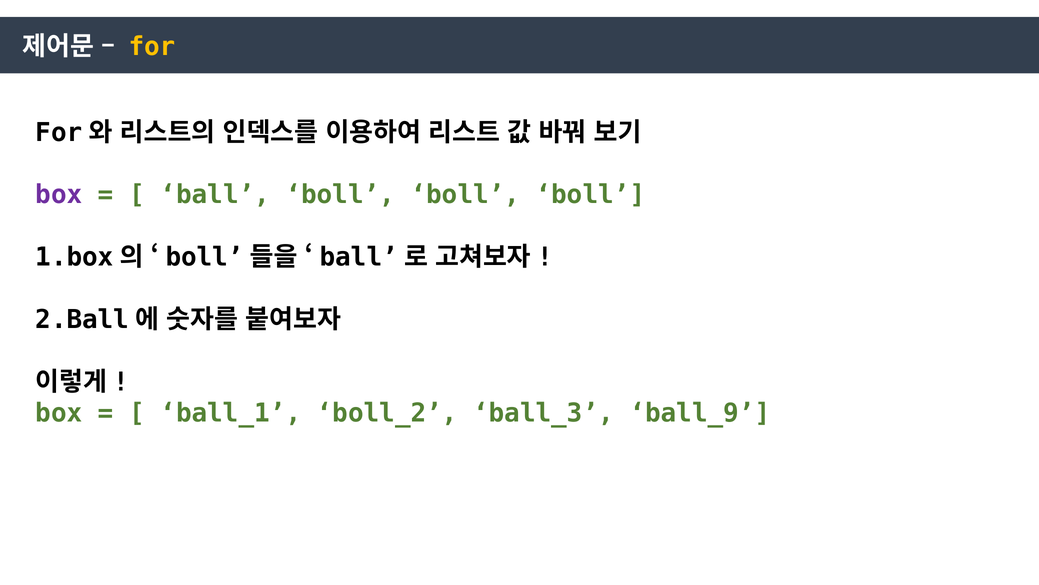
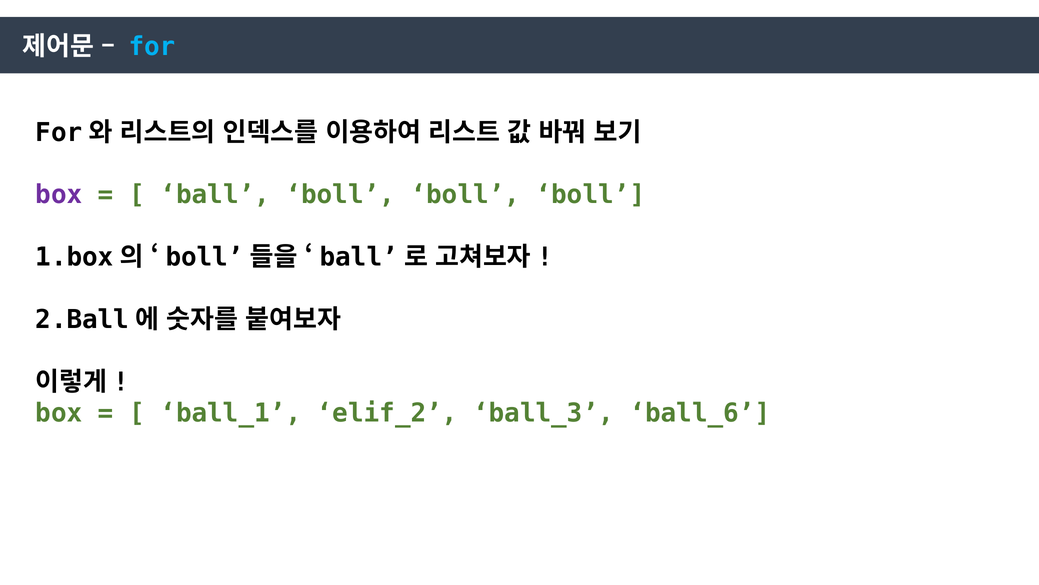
for colour: yellow -> light blue (152, 46)
boll_2: boll_2 -> elif_2 (387, 413)
ball_9: ball_9 -> ball_6 (700, 413)
